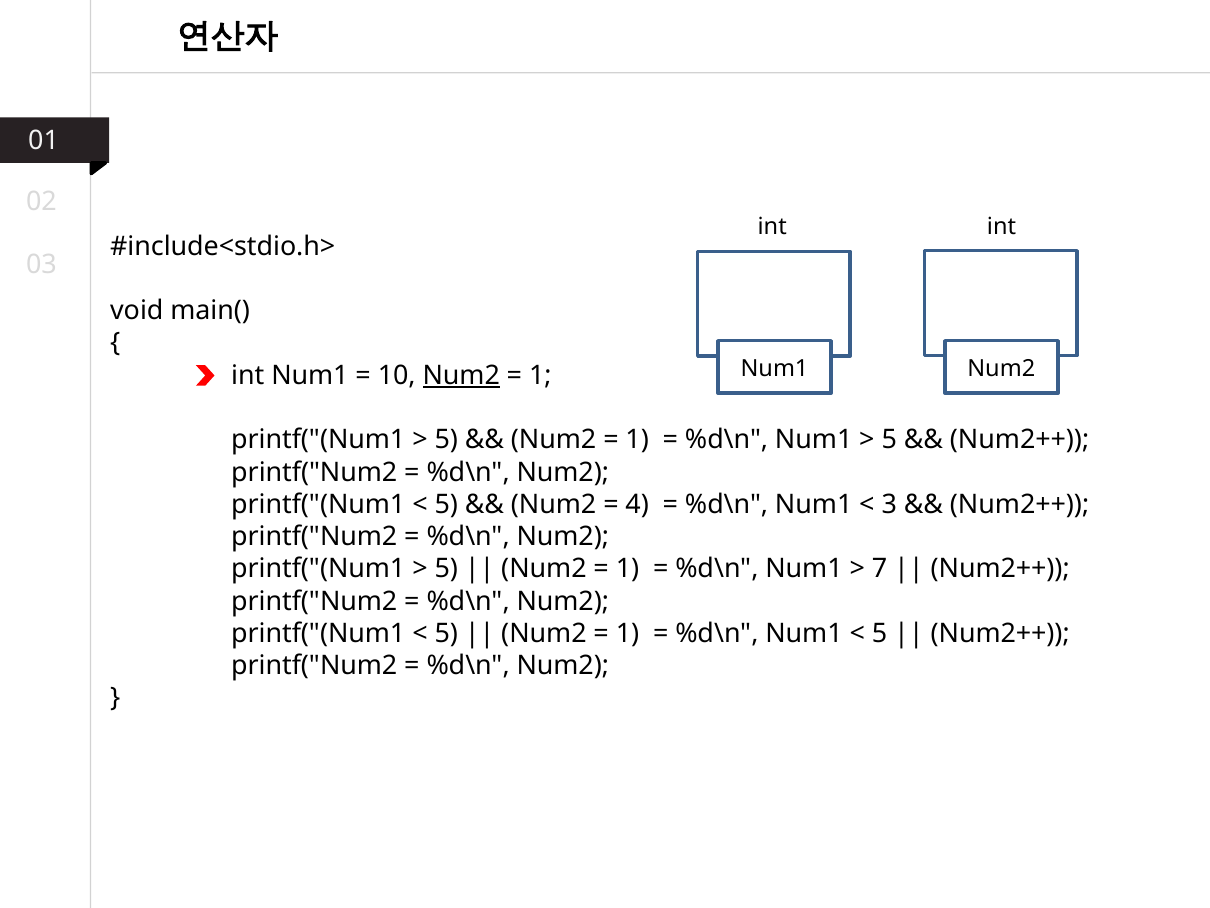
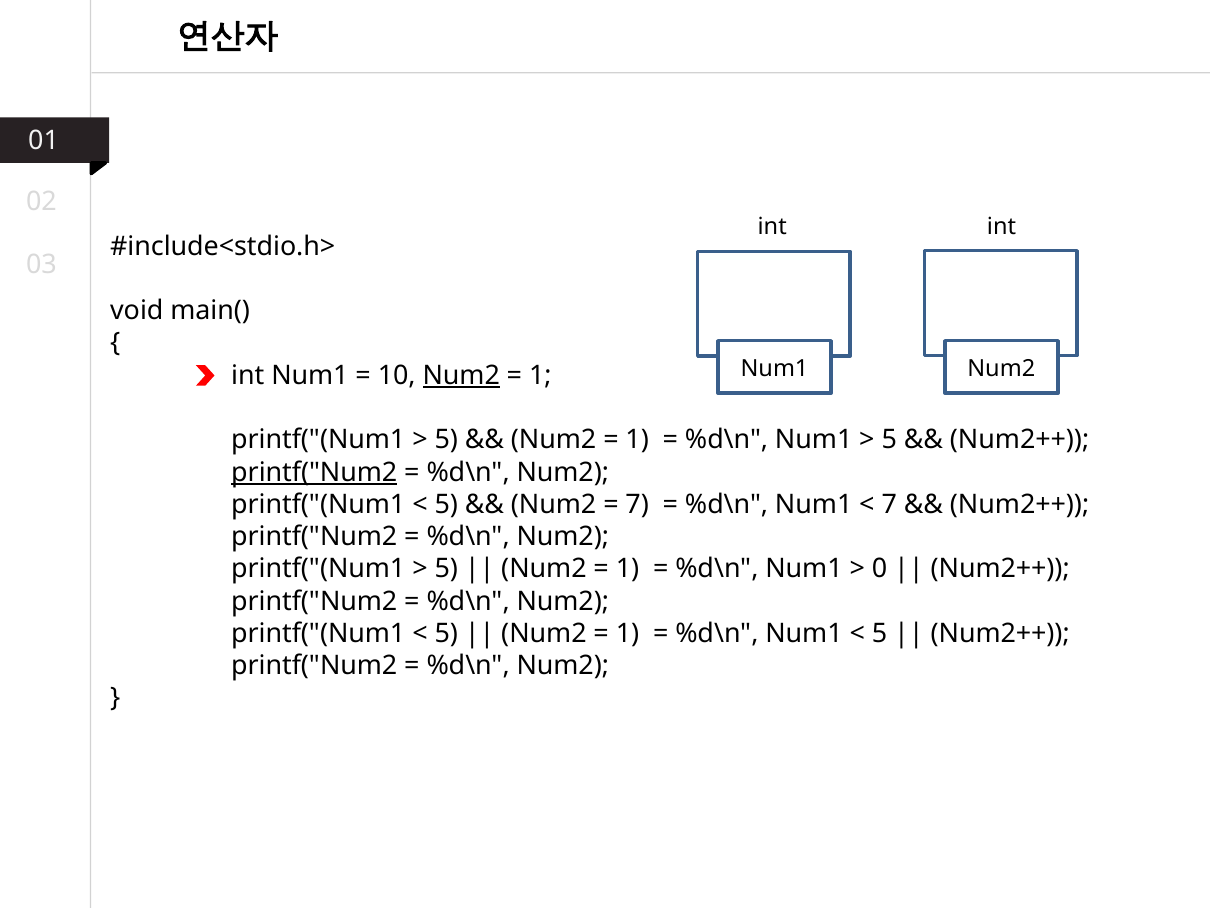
printf("Num2 underline: none -> present (314, 472)
4: 4 -> 7 (637, 504)
3: 3 -> 7 (889, 504)
7: 7 -> 0 (880, 569)
